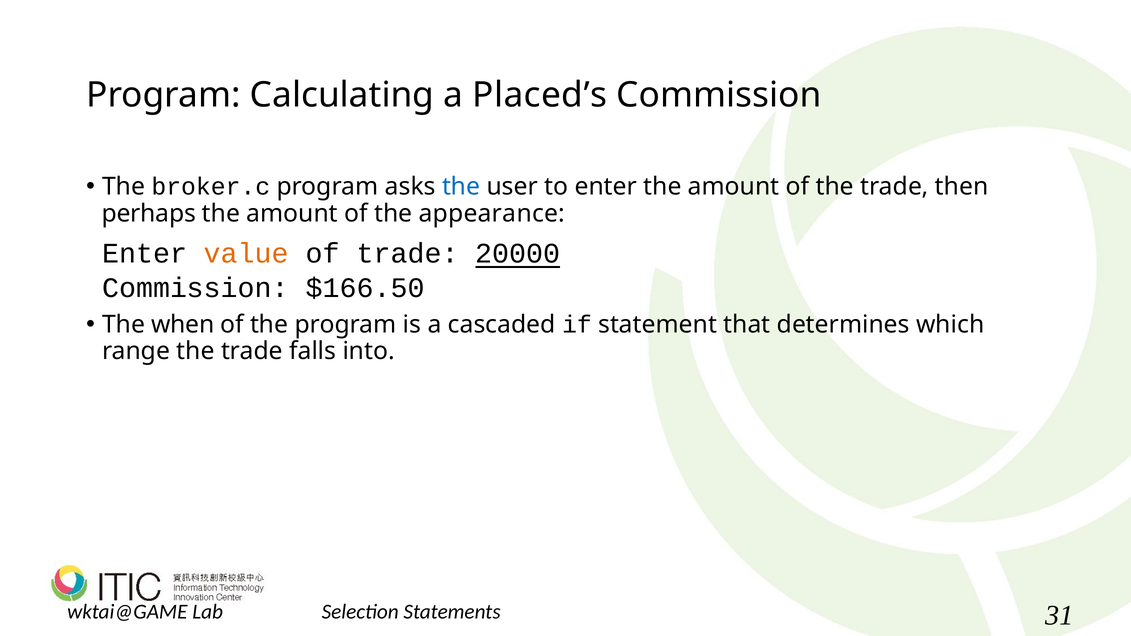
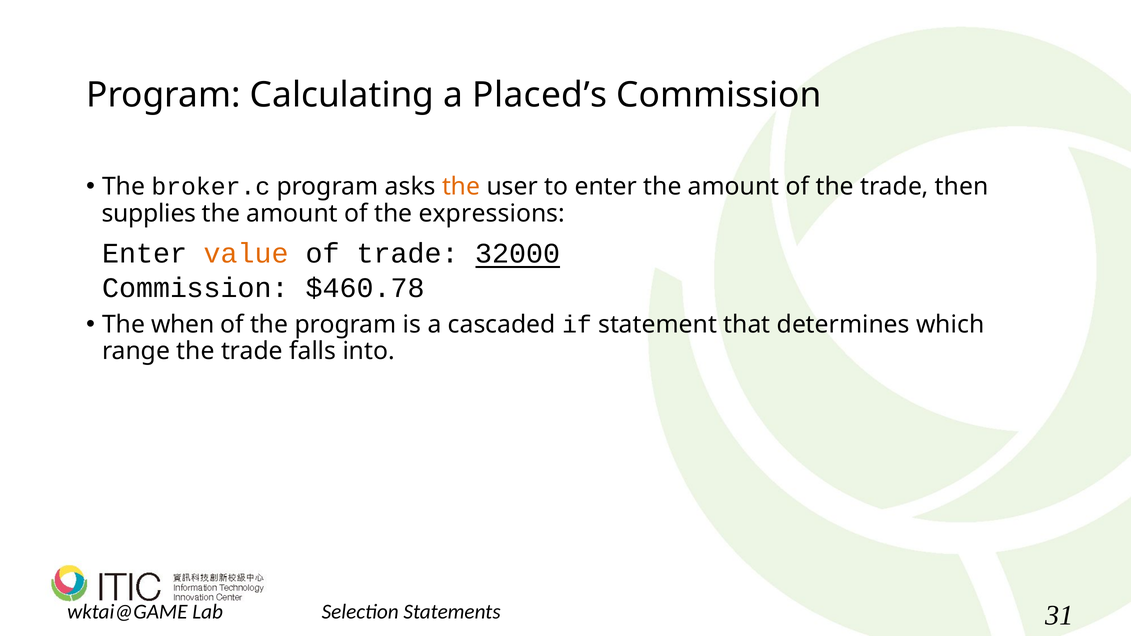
the colour: blue -> orange (461, 187)
perhaps: perhaps -> supplies (149, 214)
appearance: appearance -> expressions (492, 214)
20000: 20000 -> 32000 (518, 254)
$166.50: $166.50 -> $460.78 (365, 288)
